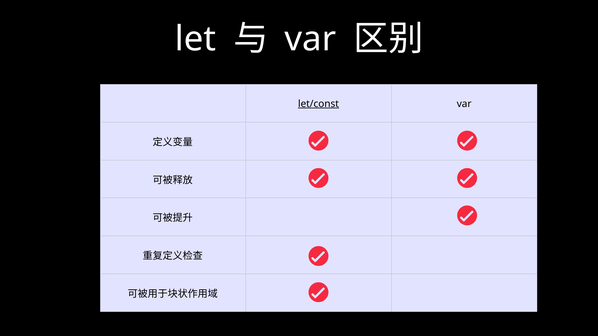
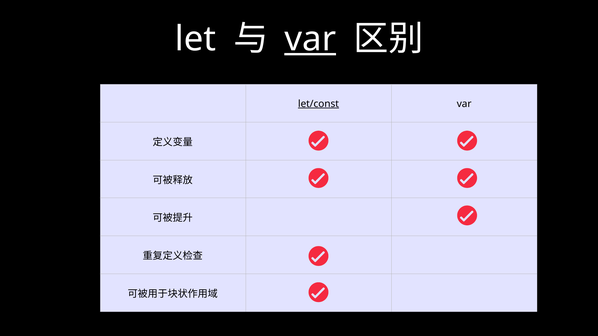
var underline: none -> present (310, 39)
